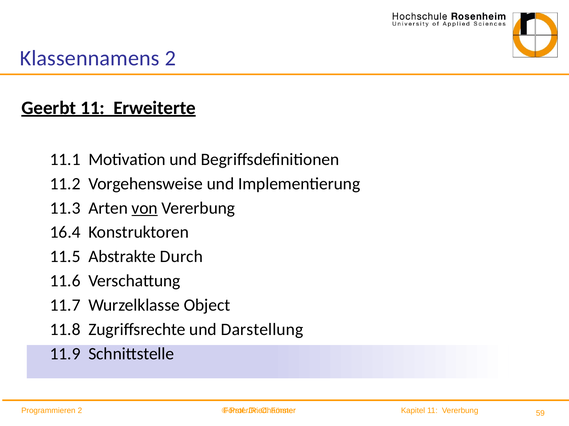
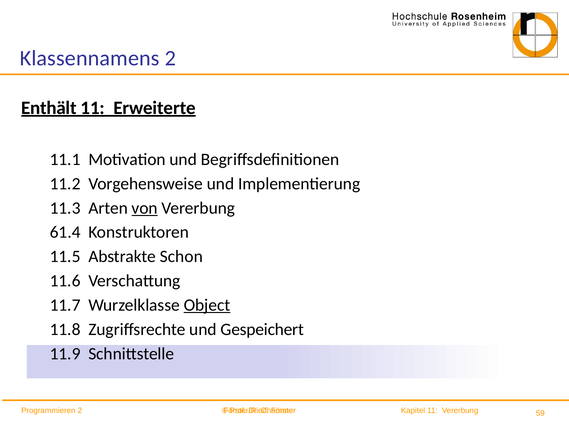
Geerbt: Geerbt -> Enthält (49, 108)
16.4: 16.4 -> 61.4 (65, 233)
Durch: Durch -> Schon (181, 257)
Object underline: none -> present (207, 306)
Darstellung: Darstellung -> Gespeichert (262, 330)
